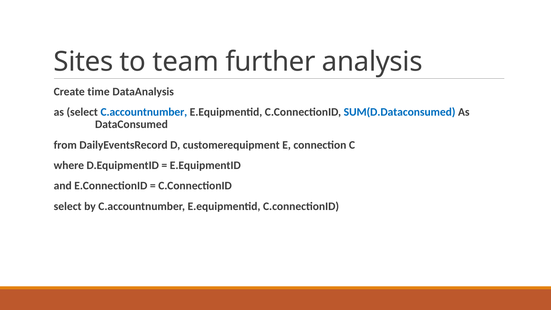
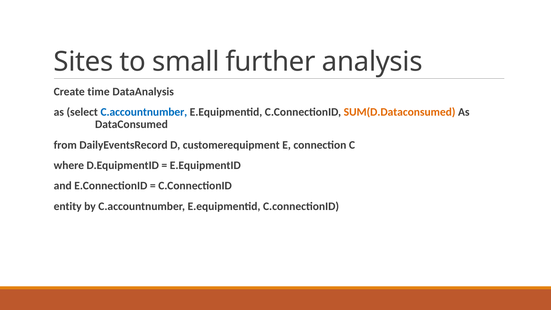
team: team -> small (186, 62)
SUM(D.Dataconsumed colour: blue -> orange (400, 112)
select: select -> entity (68, 206)
